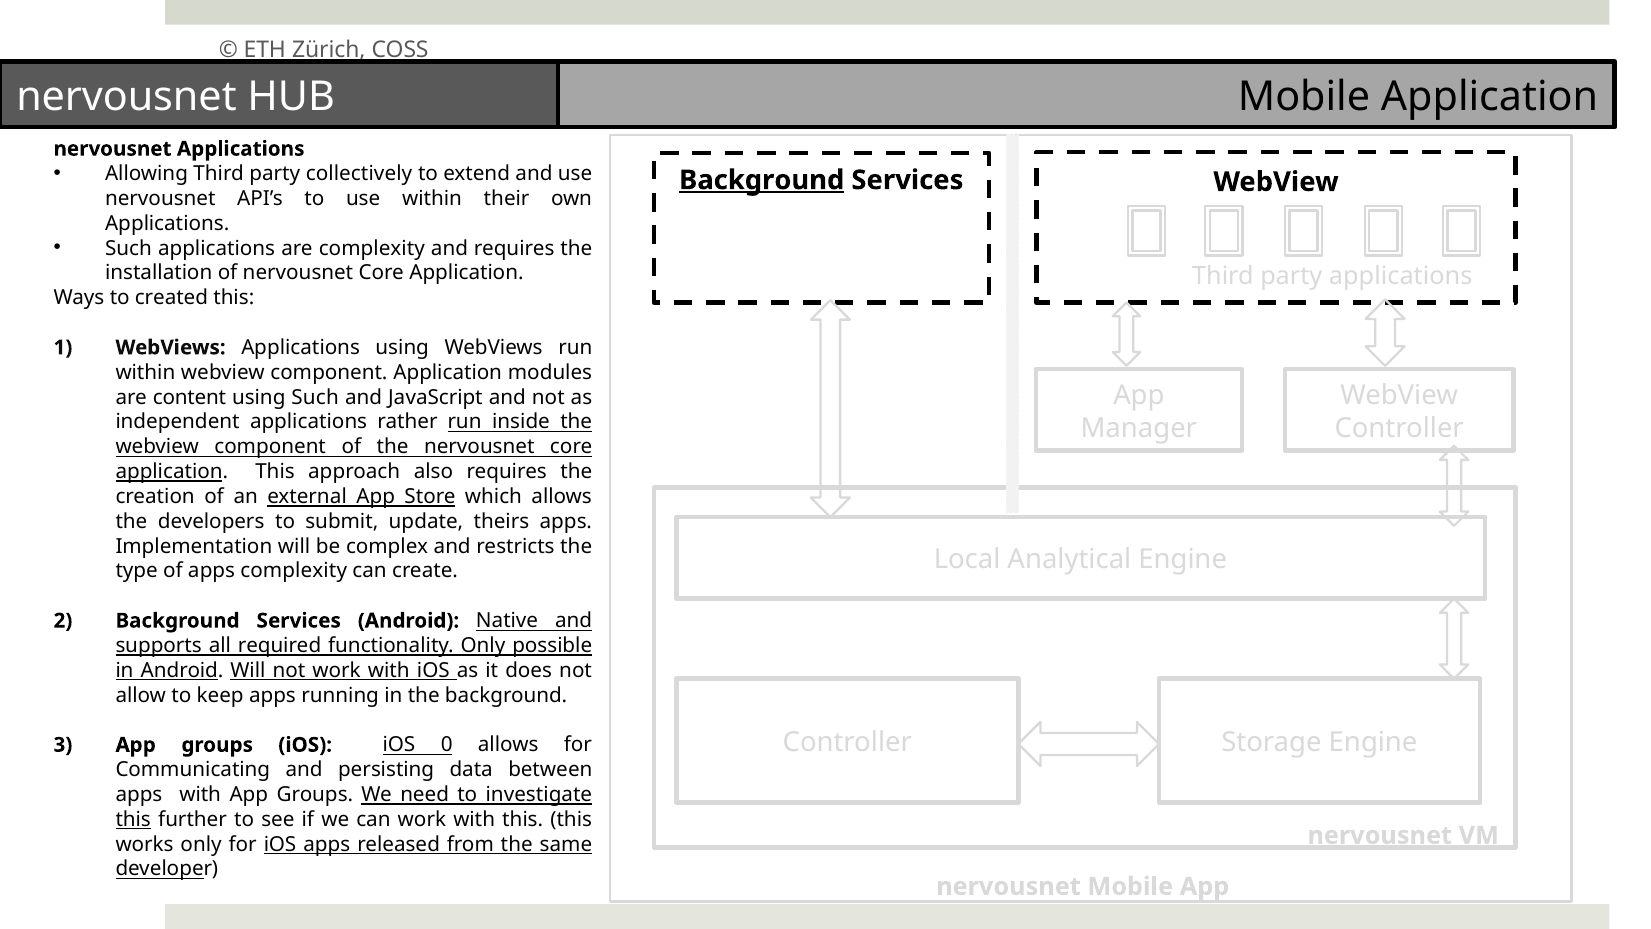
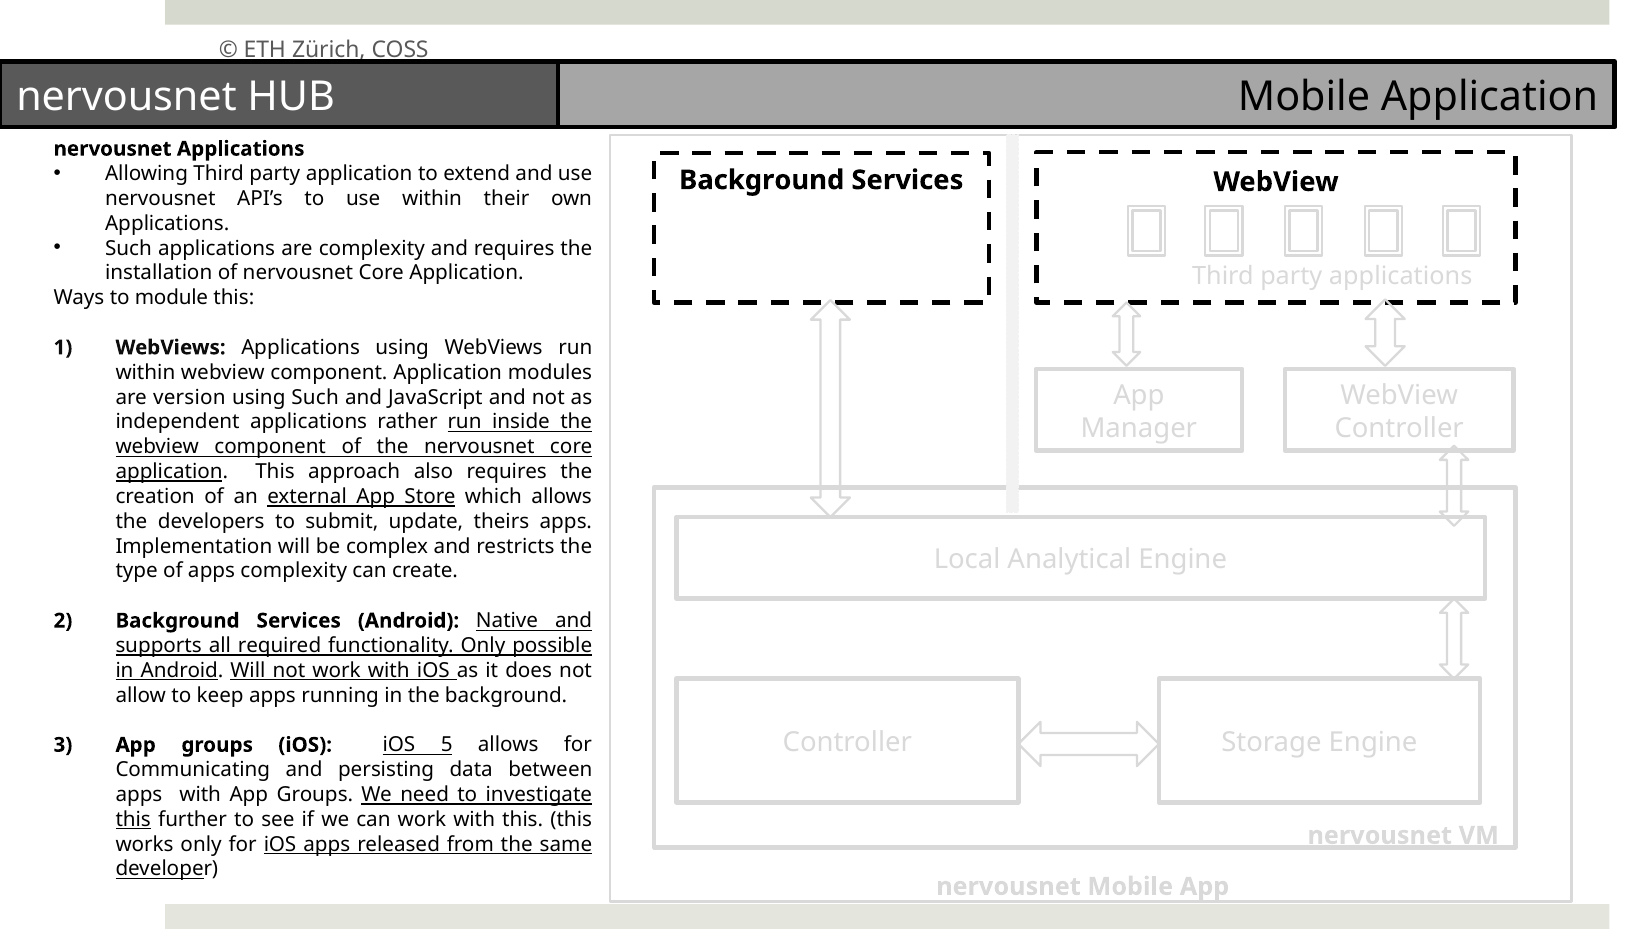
party collectively: collectively -> application (359, 174)
Background underline: present -> none (762, 180)
created: created -> module (171, 298)
content: content -> version (189, 397)
0: 0 -> 5 (447, 745)
